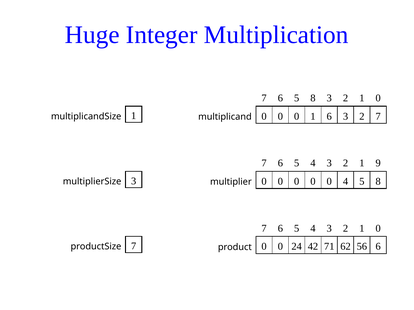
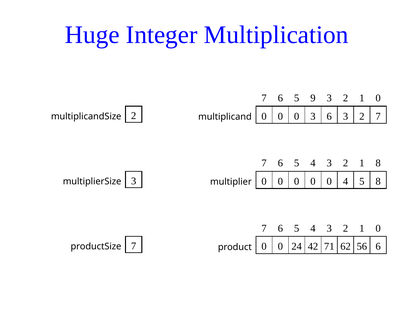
6 5 8: 8 -> 9 (313, 98)
multiplicandSize 1: 1 -> 2 (134, 116)
0 1: 1 -> 3 (313, 116)
1 9: 9 -> 8 (378, 163)
